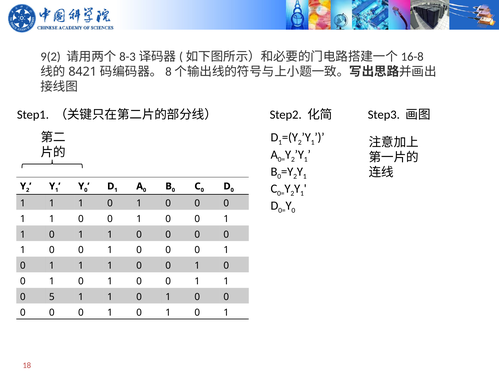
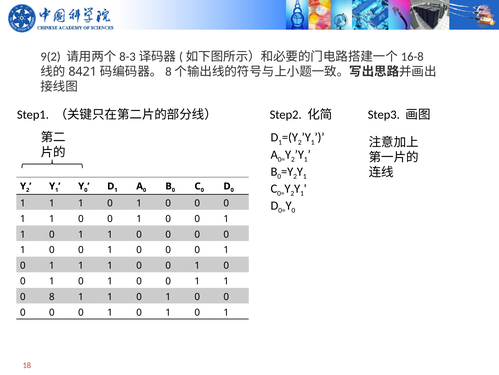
5: 5 -> 8 (52, 296)
